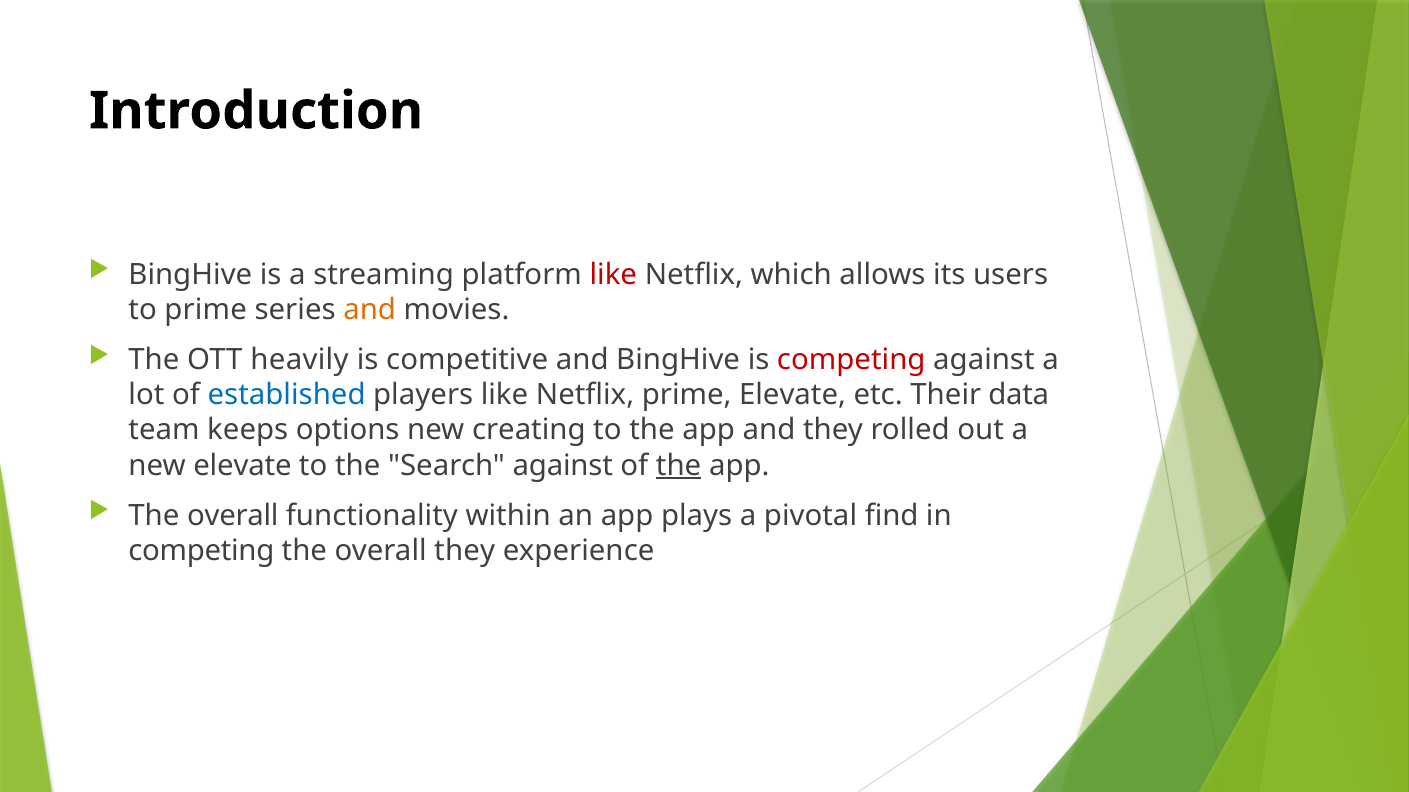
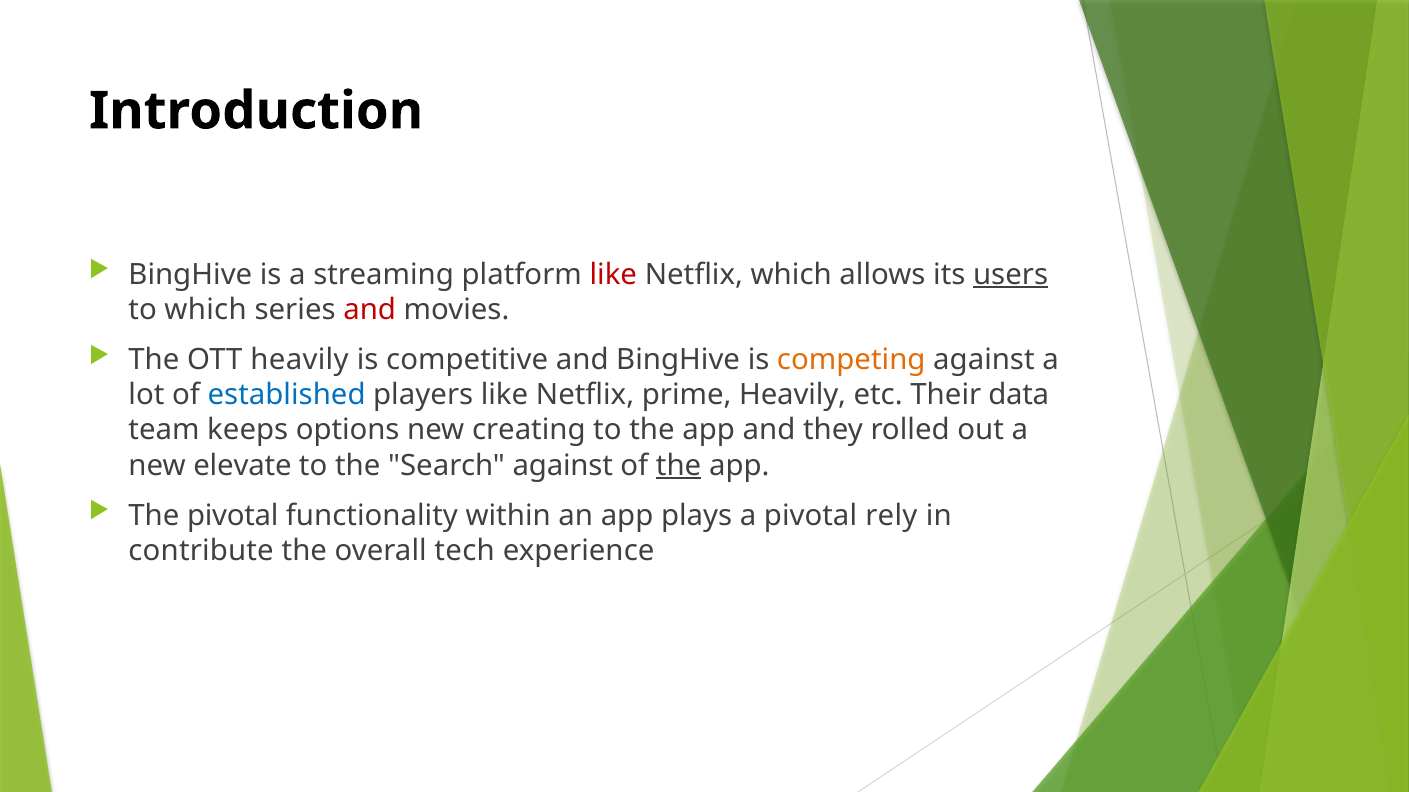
users underline: none -> present (1011, 275)
to prime: prime -> which (206, 310)
and colour: orange -> red (370, 310)
competing colour: red -> orange (851, 360)
prime Elevate: Elevate -> Heavily (793, 395)
overall: overall -> pivotal (233, 516)
find: find -> rely (891, 516)
competing: competing -> contribute (201, 551)
overall they: they -> tech (465, 551)
